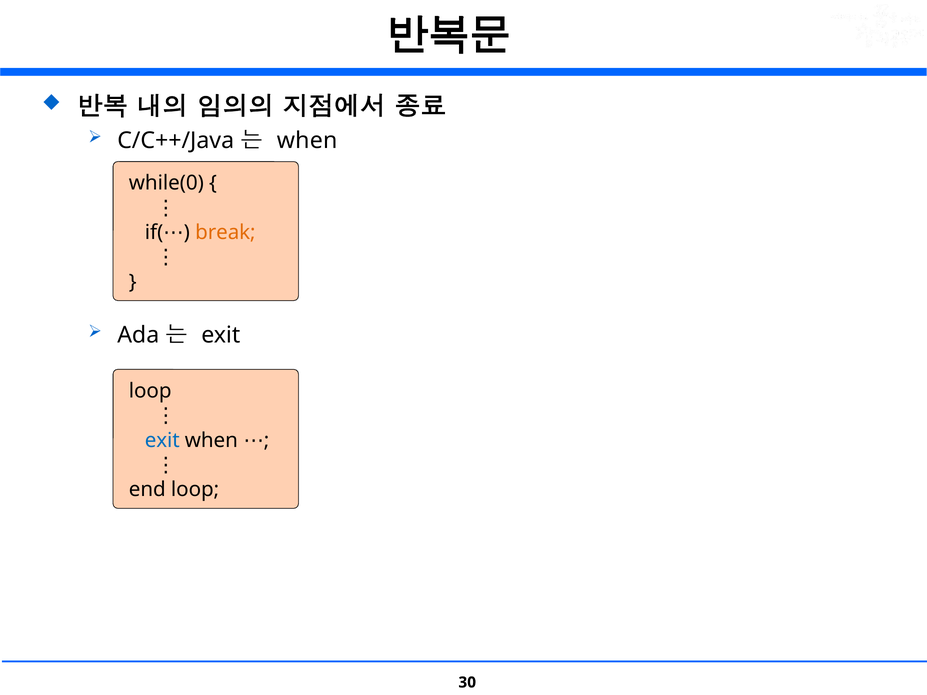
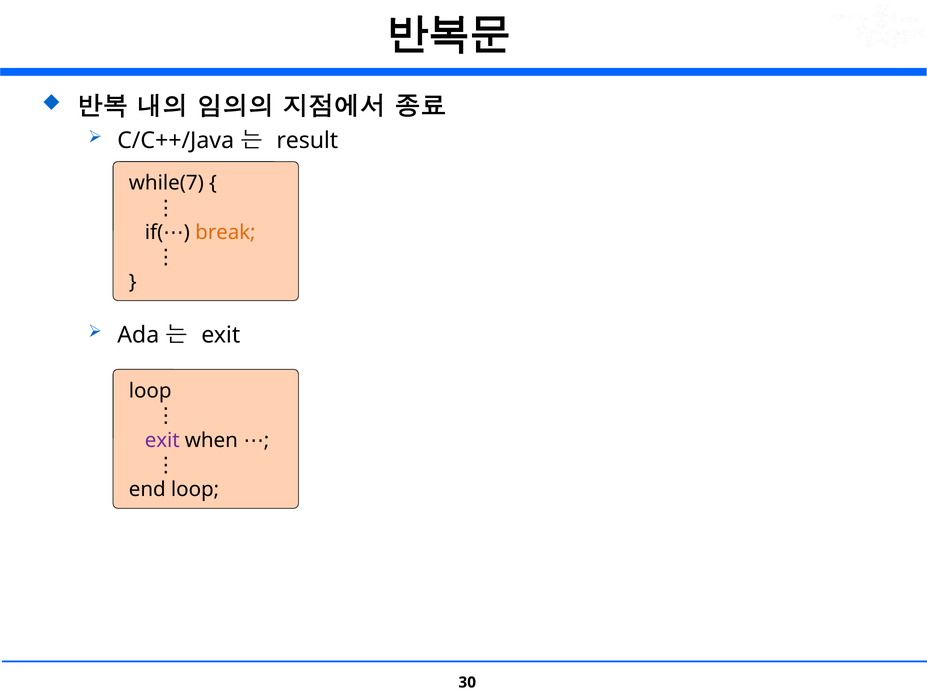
when: when -> result (307, 140)
while(0: while(0 -> while(7 (166, 183)
exit colour: blue -> purple (162, 440)
